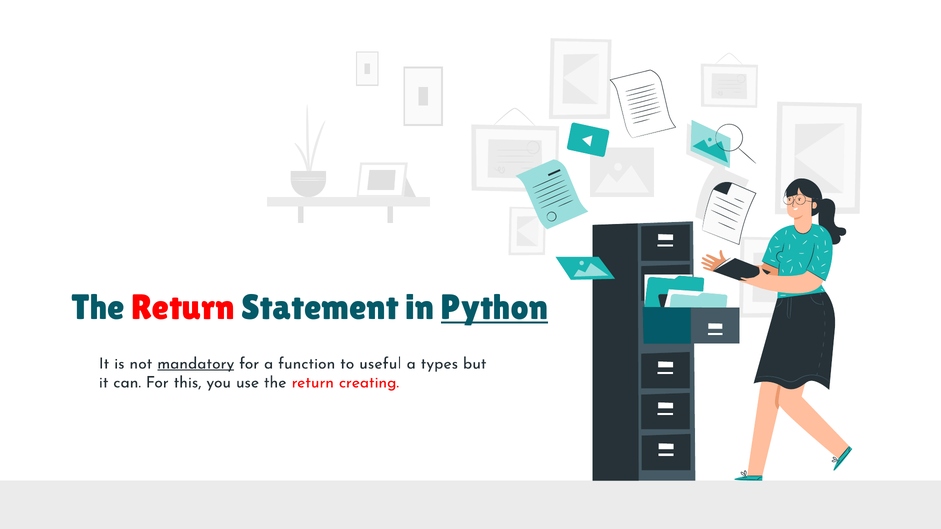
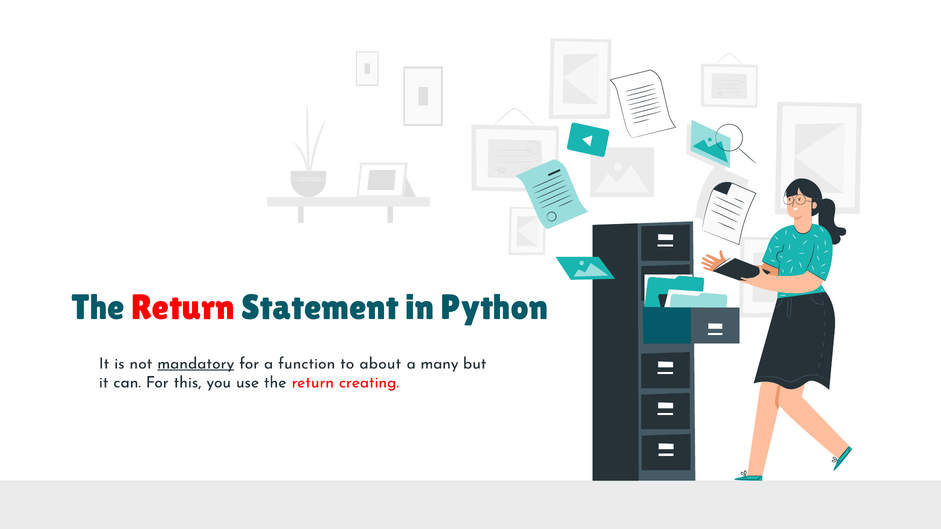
Python underline: present -> none (495, 308)
useful: useful -> about (380, 364)
types: types -> many (439, 364)
